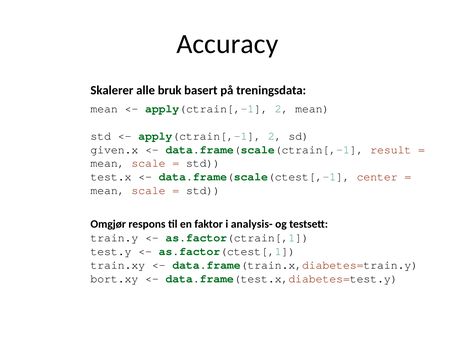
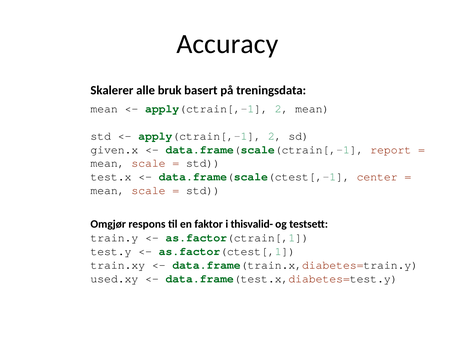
result: result -> report (391, 150)
analysis-: analysis- -> thisvalid- (252, 224)
bort.xy: bort.xy -> used.xy (114, 279)
